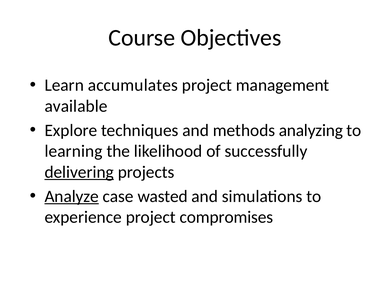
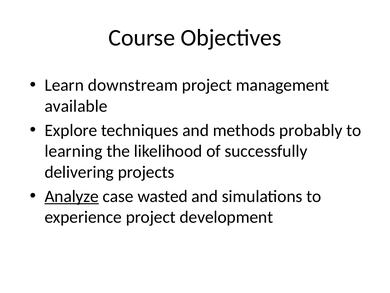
accumulates: accumulates -> downstream (133, 85)
analyzing: analyzing -> probably (311, 130)
delivering underline: present -> none (79, 172)
compromises: compromises -> development (226, 217)
